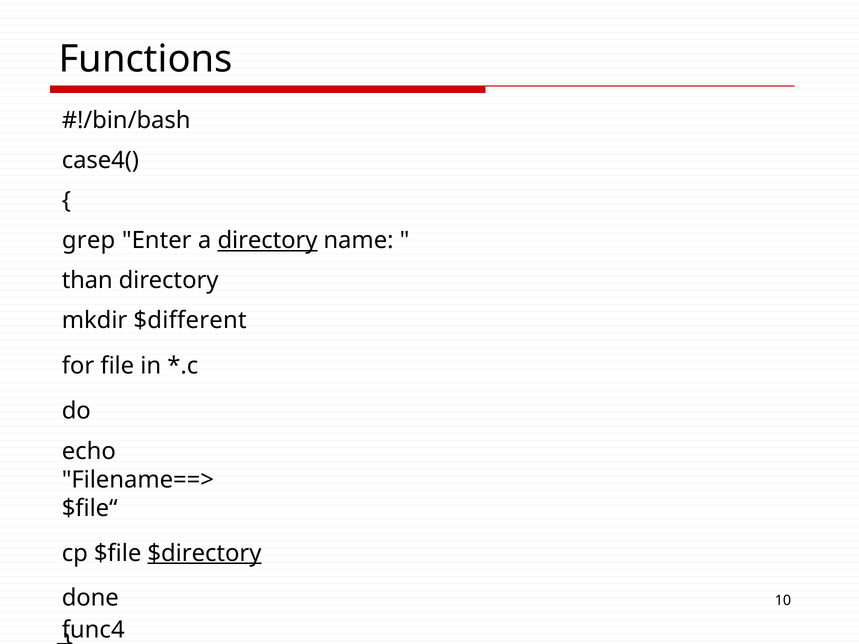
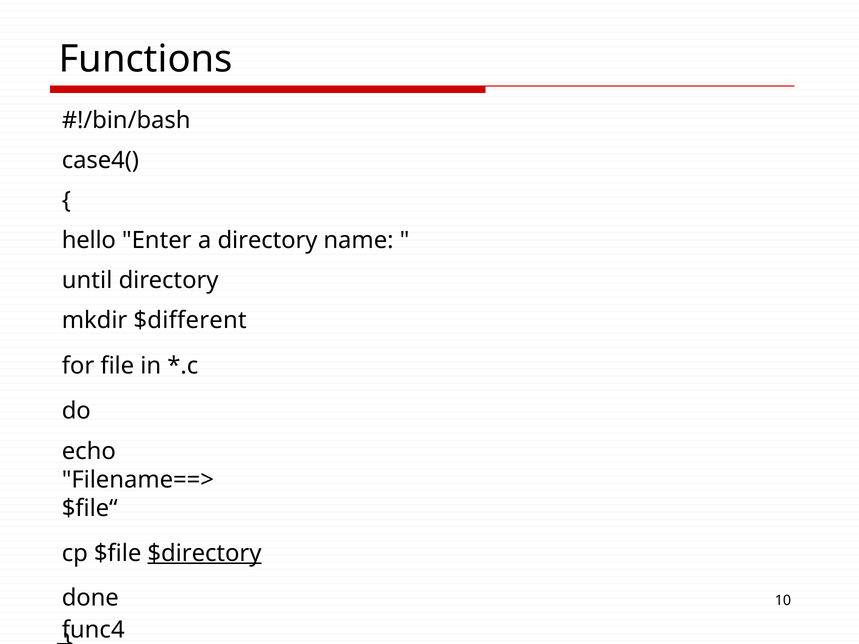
grep: grep -> hello (89, 241)
directory underline: present -> none (268, 241)
than: than -> until (87, 281)
